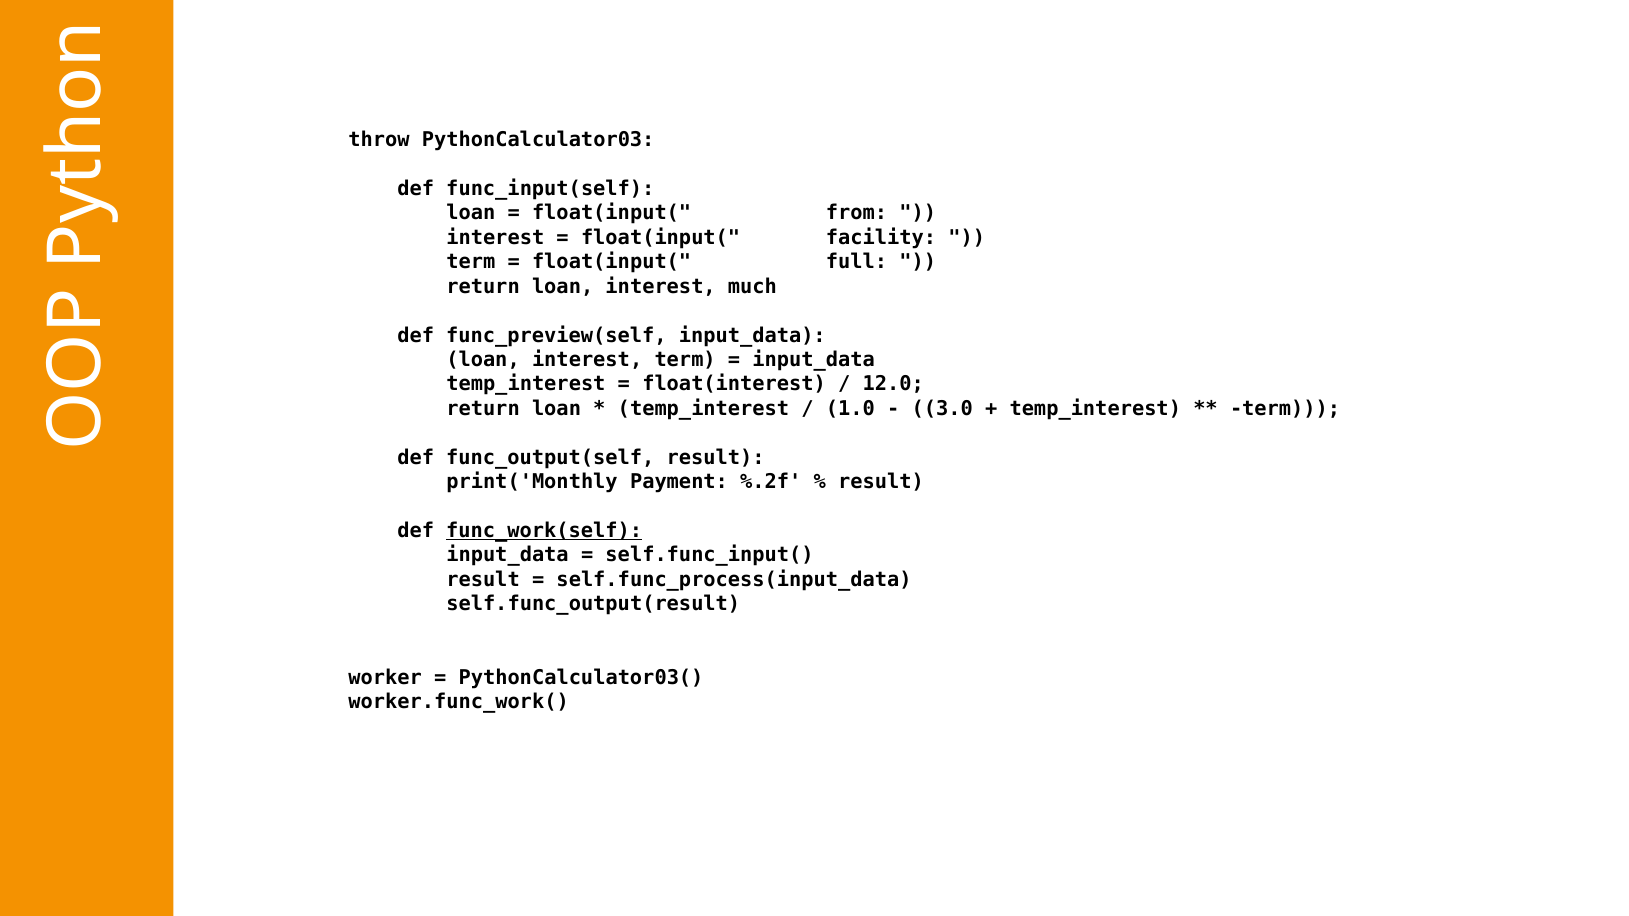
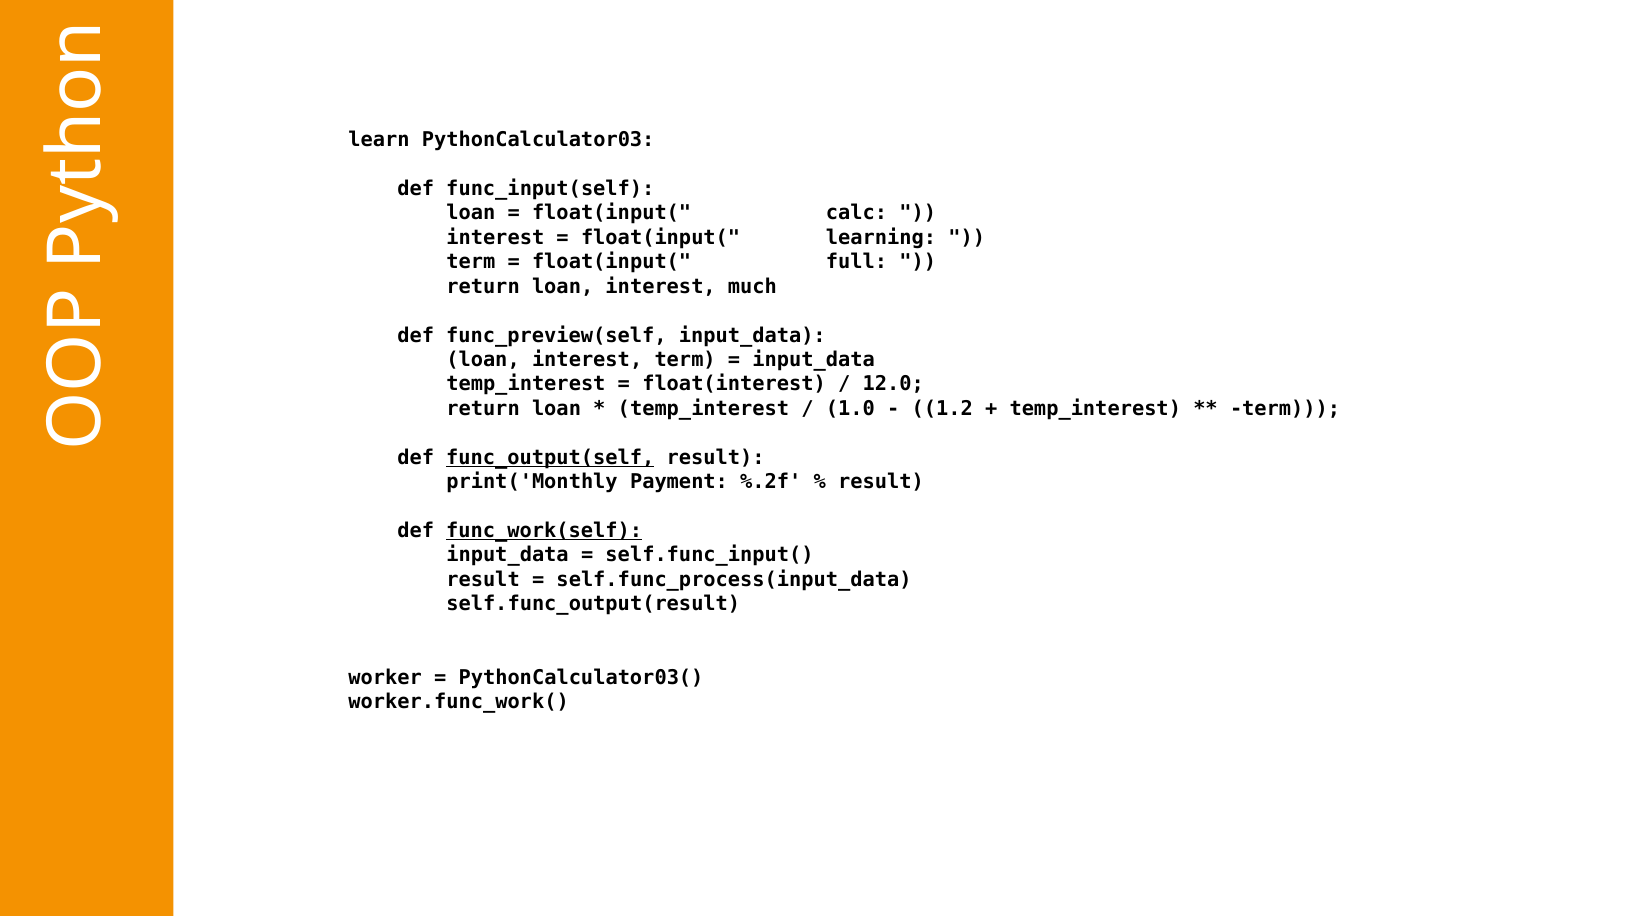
throw: throw -> learn (379, 140)
from: from -> calc (857, 213)
facility: facility -> learning (881, 238)
3.0: 3.0 -> 1.2 (942, 409)
func_output(self underline: none -> present (550, 458)
